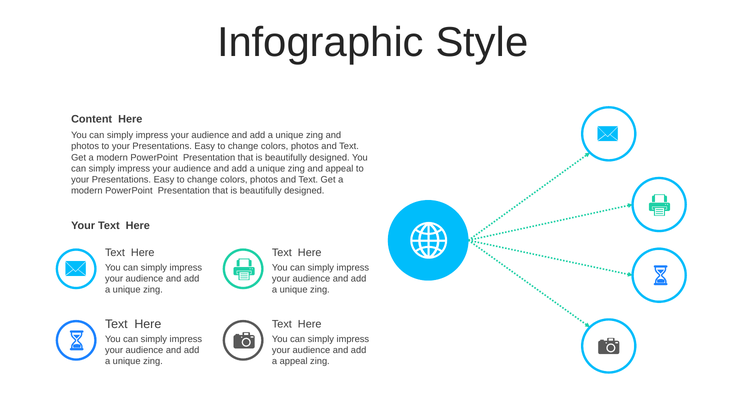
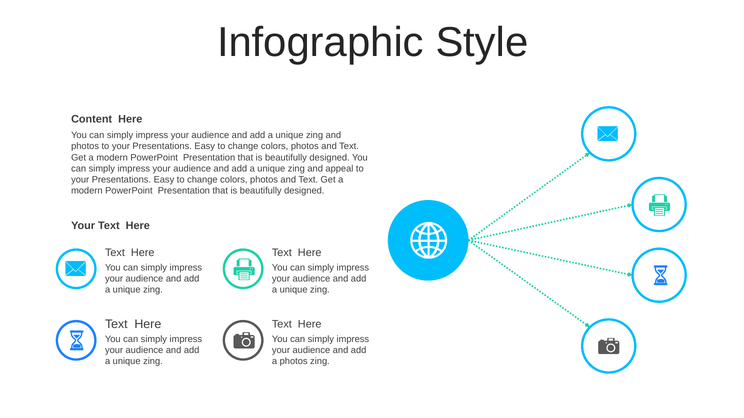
a appeal: appeal -> photos (294, 362)
